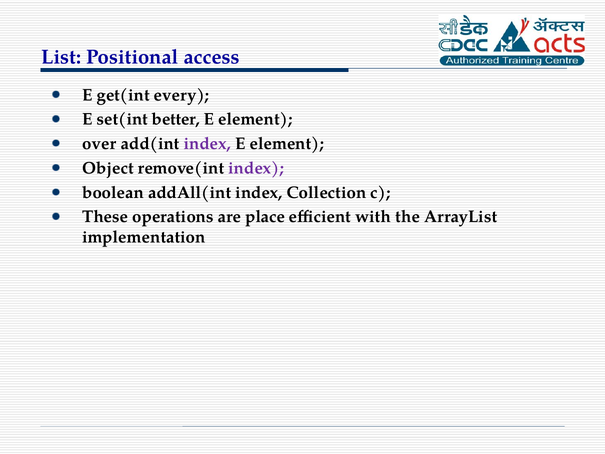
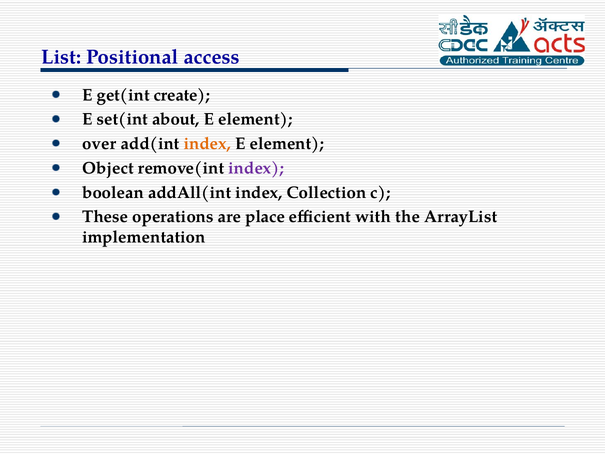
every: every -> create (182, 95)
better: better -> about (176, 119)
index colour: purple -> orange (207, 144)
